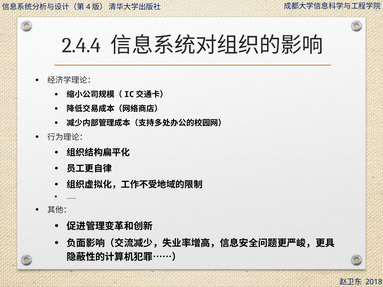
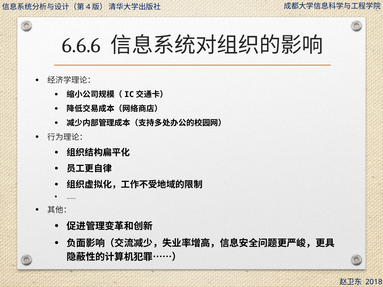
2.4.4: 2.4.4 -> 6.6.6 (81, 45)
